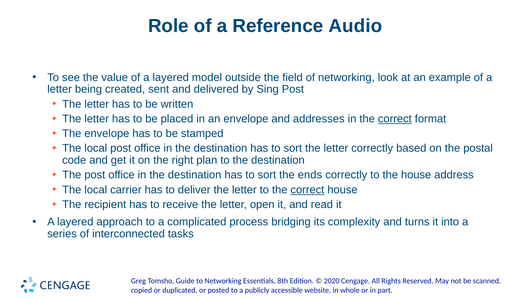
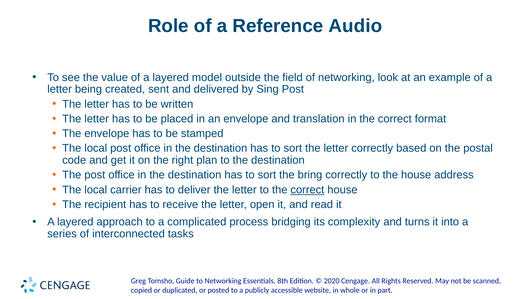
addresses: addresses -> translation (319, 119)
correct underline: present -> none (395, 119)
ends: ends -> bring (310, 175)
